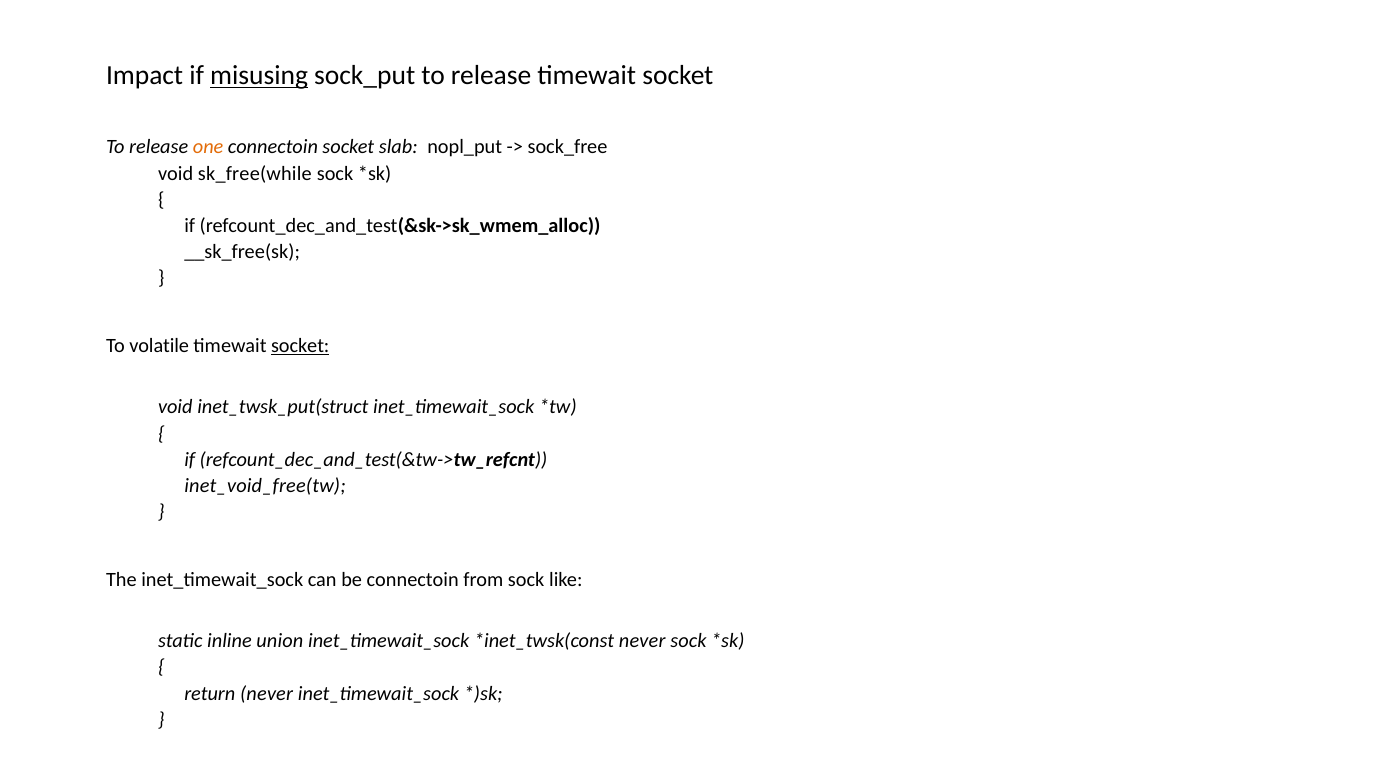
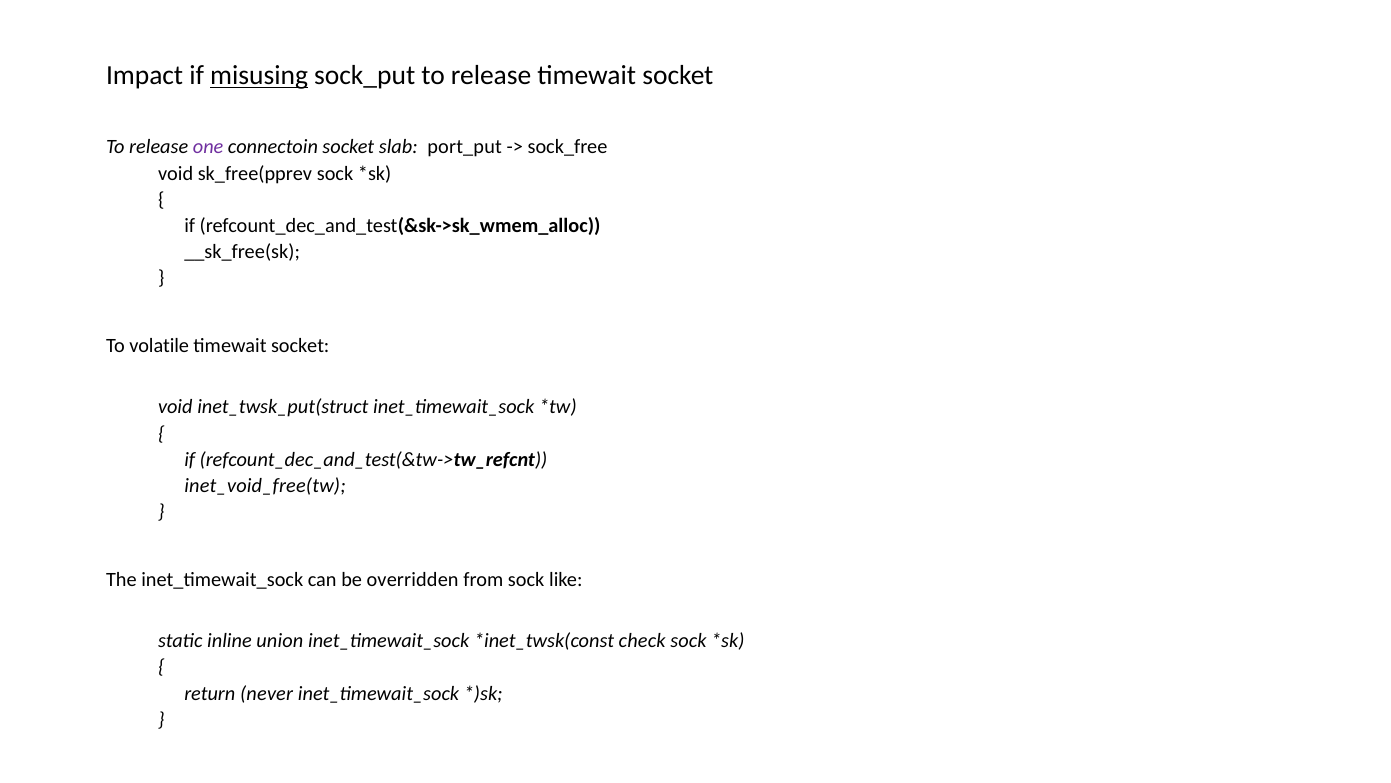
one colour: orange -> purple (208, 147)
nopl_put: nopl_put -> port_put (465, 147)
sk_free(while: sk_free(while -> sk_free(pprev (255, 173)
socket underline: present -> none (300, 346)
be connectoin: connectoin -> overridden (413, 579)
never: never -> check (642, 640)
